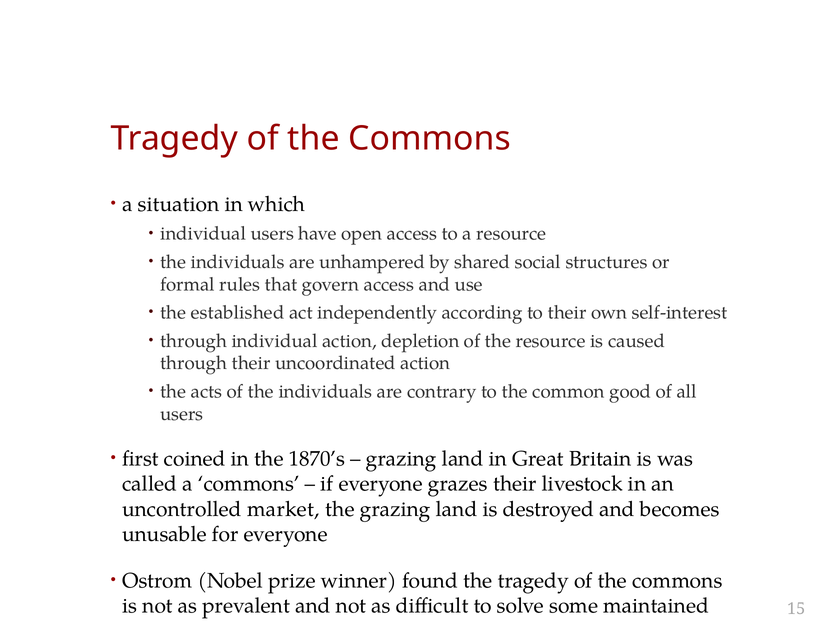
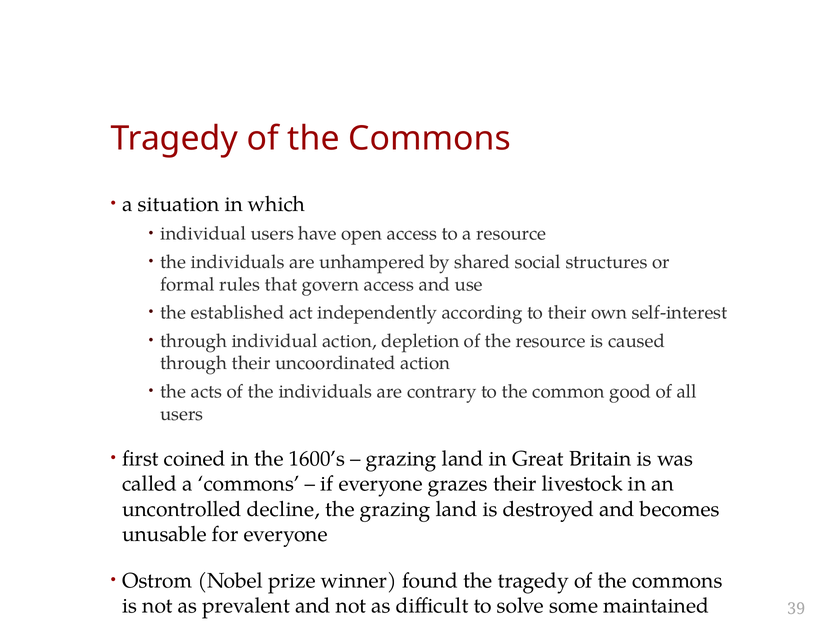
1870’s: 1870’s -> 1600’s (317, 458)
market: market -> decline (283, 509)
15: 15 -> 39 (796, 608)
